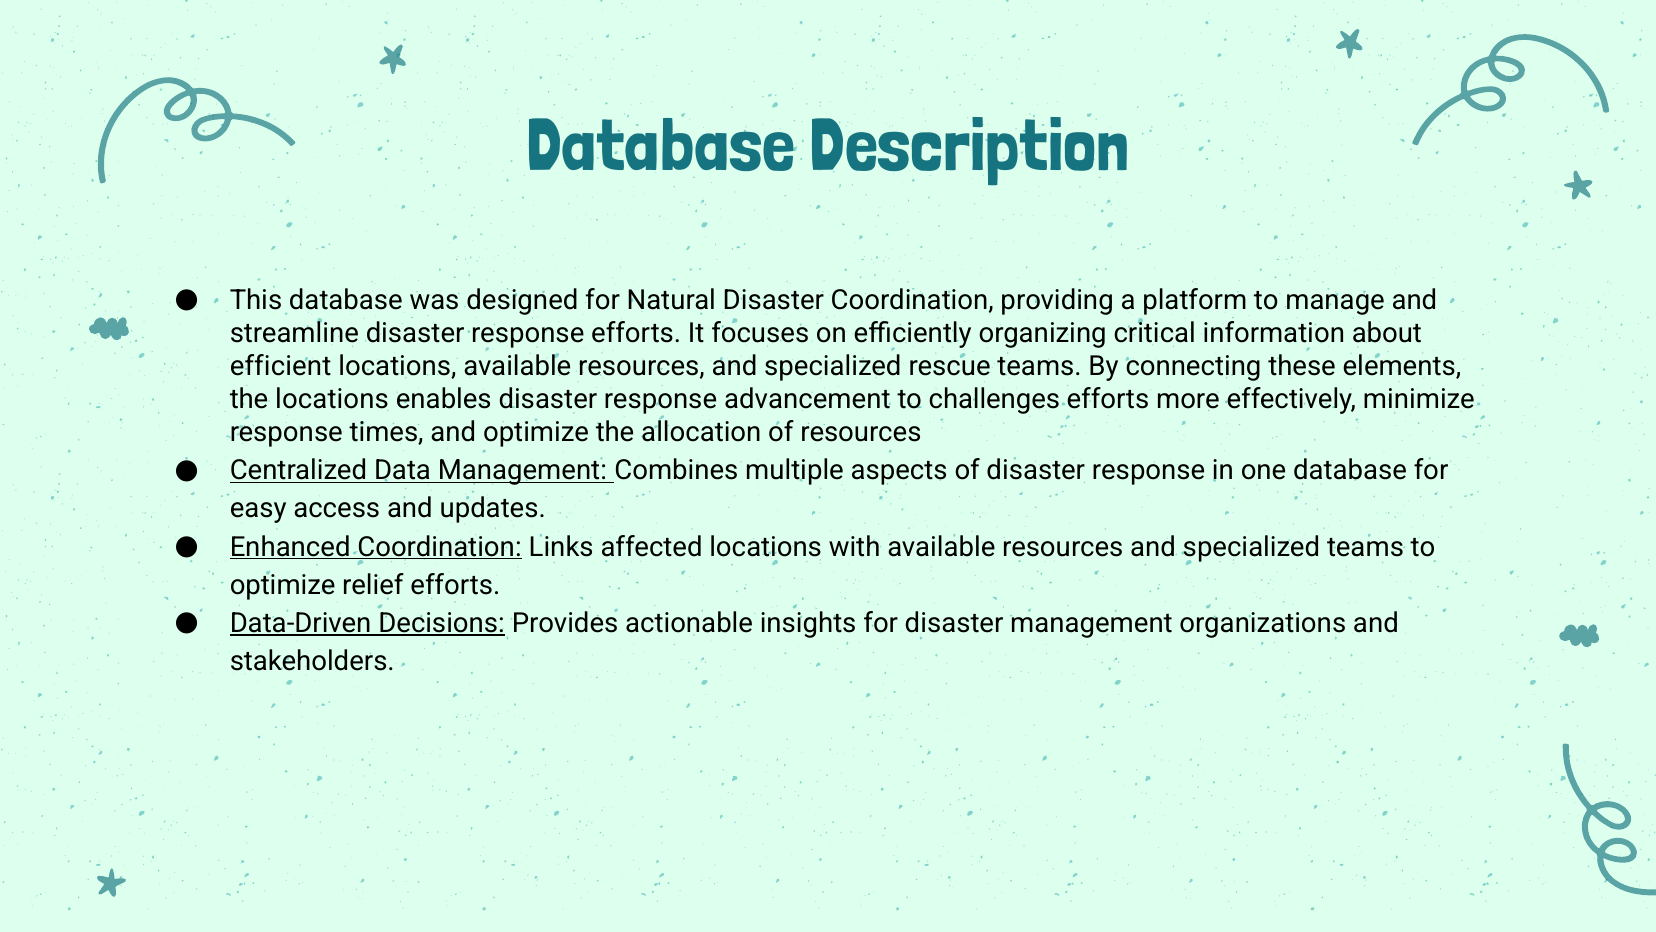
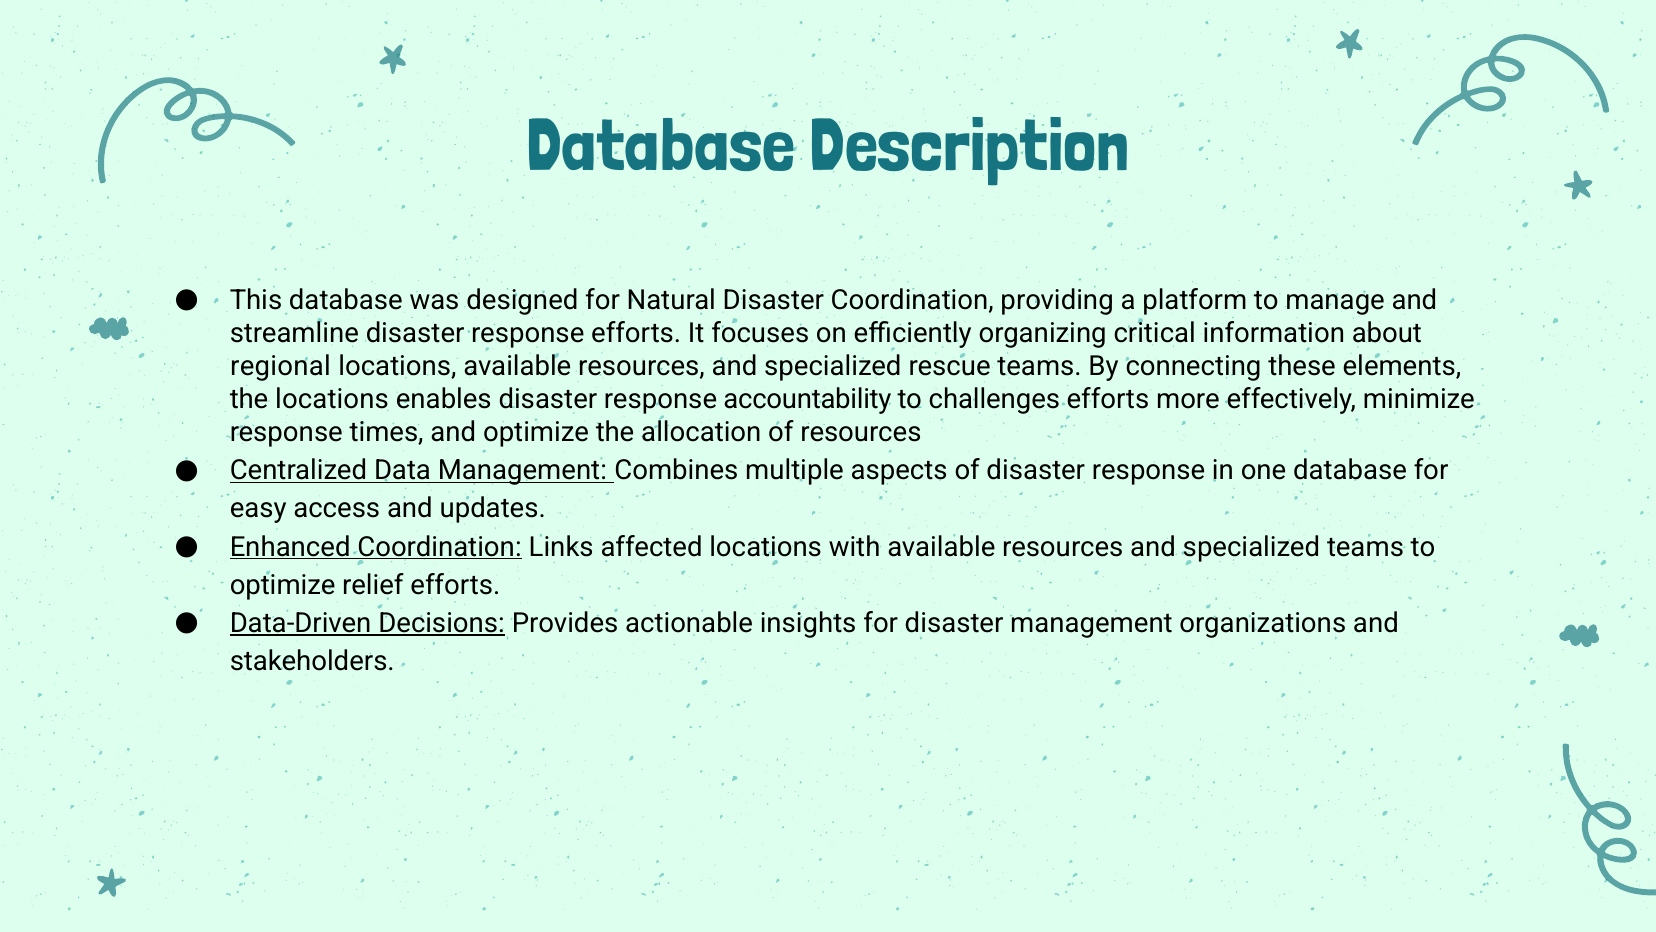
efficient: efficient -> regional (280, 366)
advancement: advancement -> accountability (807, 399)
